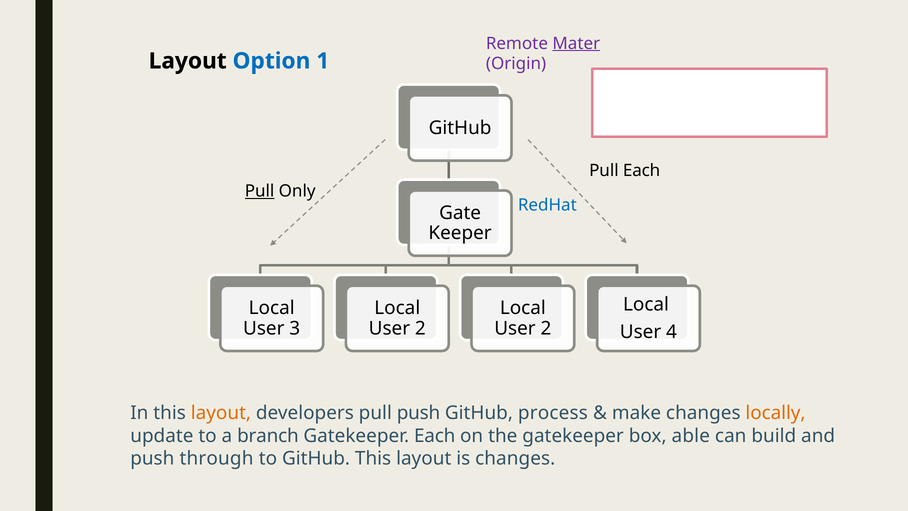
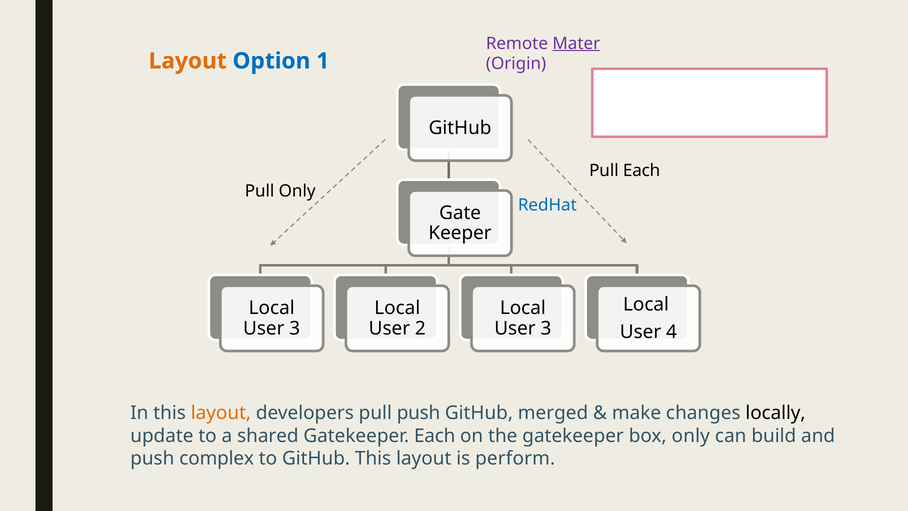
Layout colour: black -> orange (188, 61)
Pull underline: present -> none (260, 191)
2: 2 -> 3 (546, 328)
process: process -> merged (553, 413)
locally colour: orange -> black (775, 413)
branch: branch -> shared (268, 436)
box able: able -> only (691, 436)
through: through -> complex (217, 458)
is changes: changes -> perform (515, 458)
